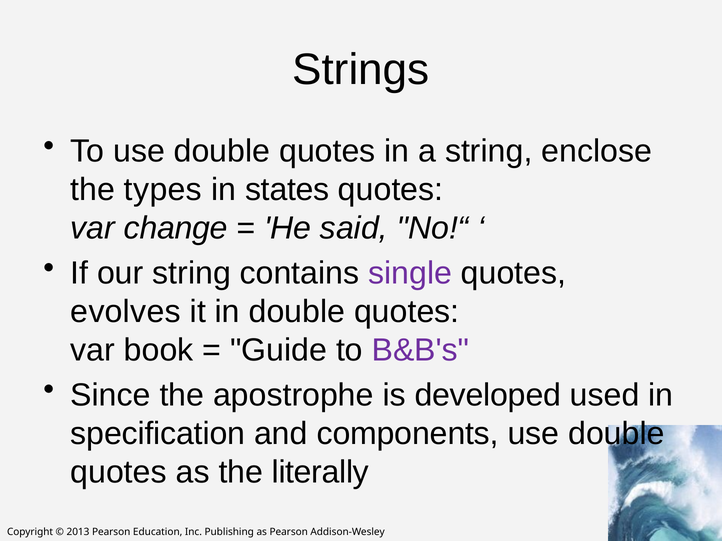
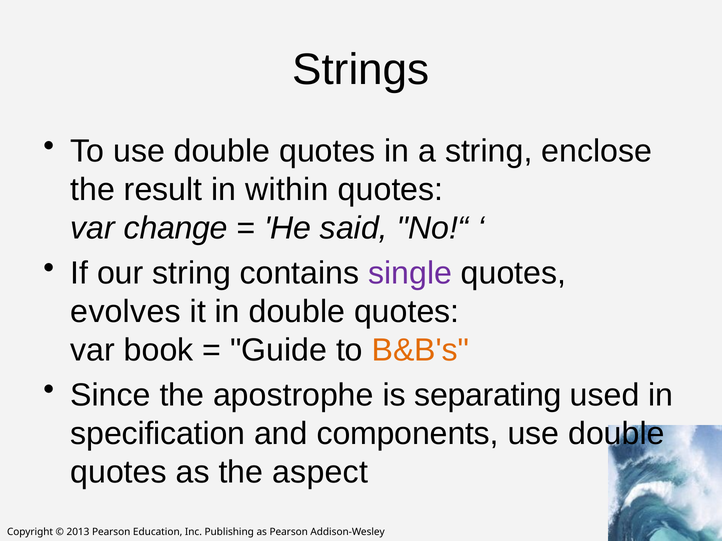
types: types -> result (163, 190)
states: states -> within (287, 190)
B&B's colour: purple -> orange (421, 350)
developed: developed -> separating (488, 395)
literally: literally -> aspect (320, 472)
